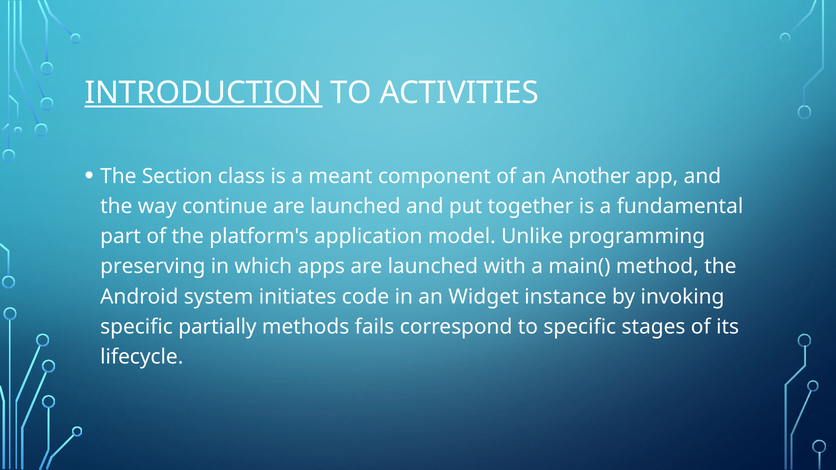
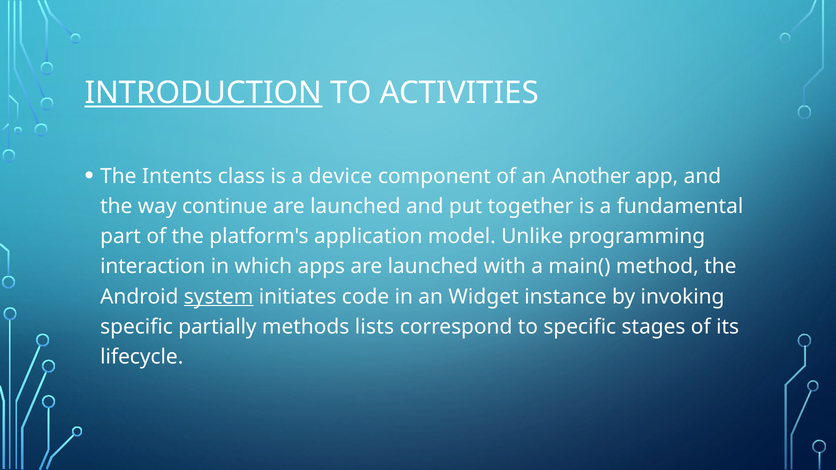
Section: Section -> Intents (177, 176)
meant: meant -> device (340, 176)
preserving: preserving -> interaction (153, 267)
system underline: none -> present (219, 297)
fails: fails -> lists (374, 327)
